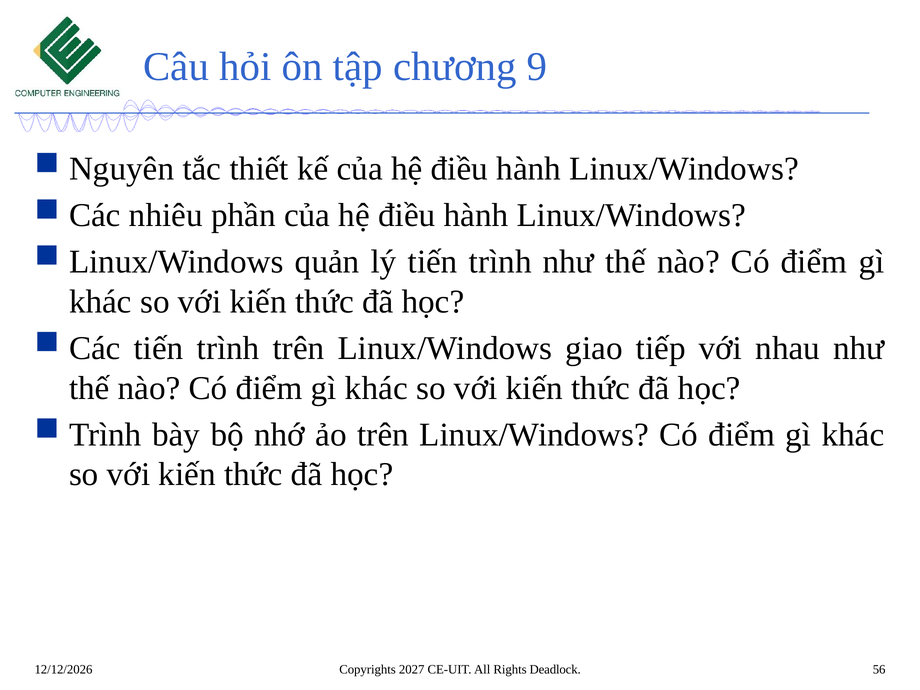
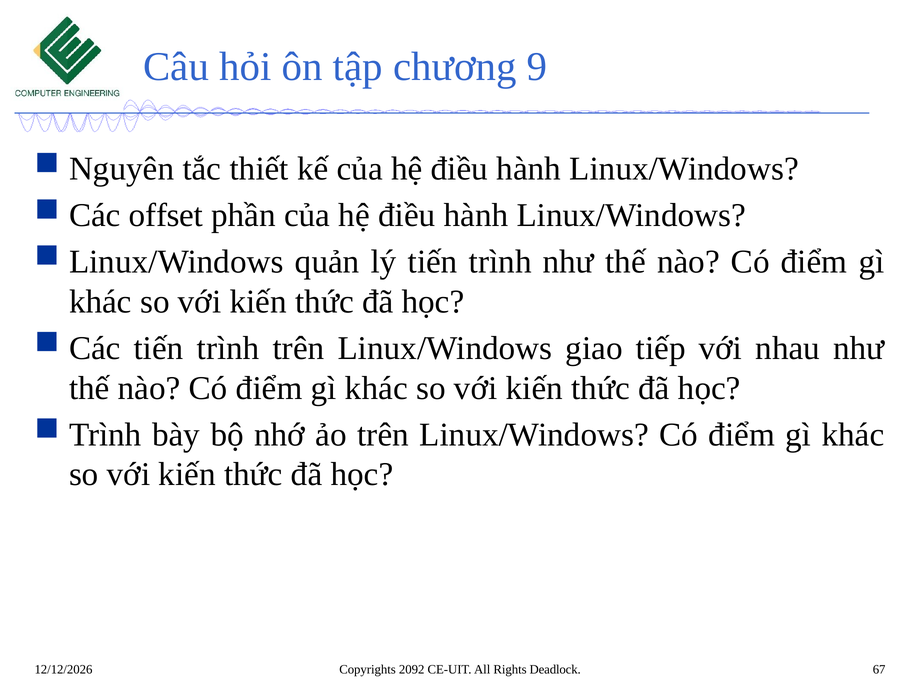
nhiêu: nhiêu -> offset (166, 215)
2027: 2027 -> 2092 (412, 670)
56: 56 -> 67 (879, 670)
